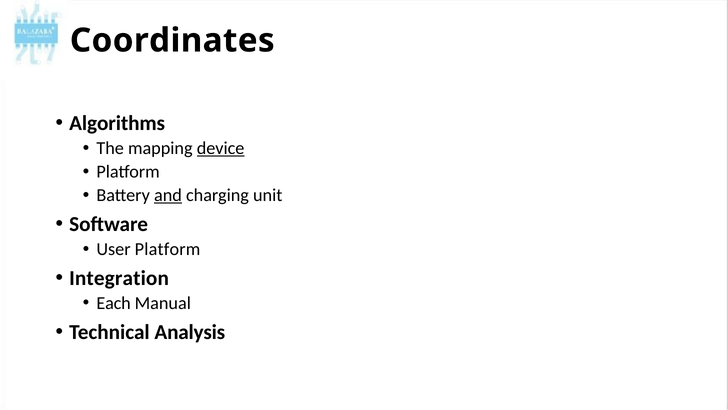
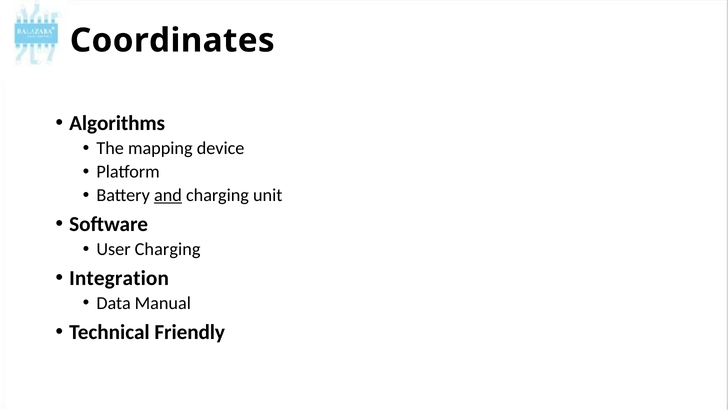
device underline: present -> none (221, 148)
User Platform: Platform -> Charging (168, 249)
Each: Each -> Data (114, 303)
Analysis: Analysis -> Friendly (190, 332)
